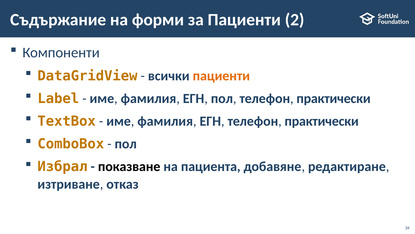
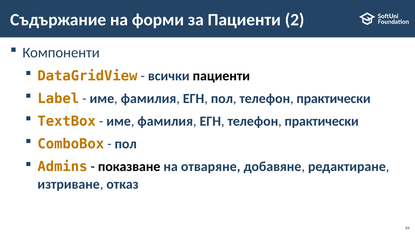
пациенти colour: orange -> black (221, 76)
Избрал: Избрал -> Admins (62, 166)
пациента: пациента -> отваряне (211, 166)
